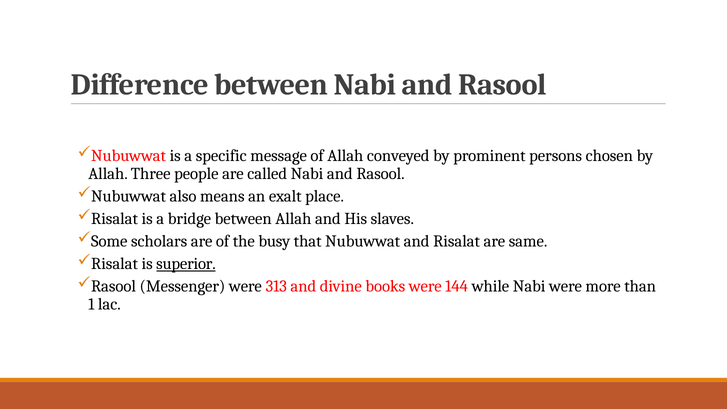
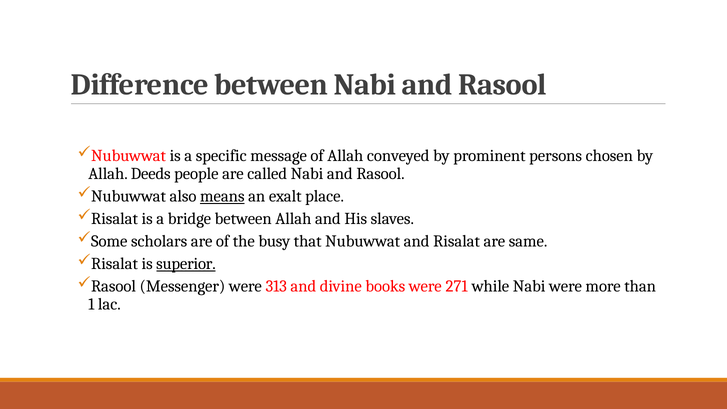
Three: Three -> Deeds (151, 174)
means underline: none -> present (222, 196)
144: 144 -> 271 (457, 286)
